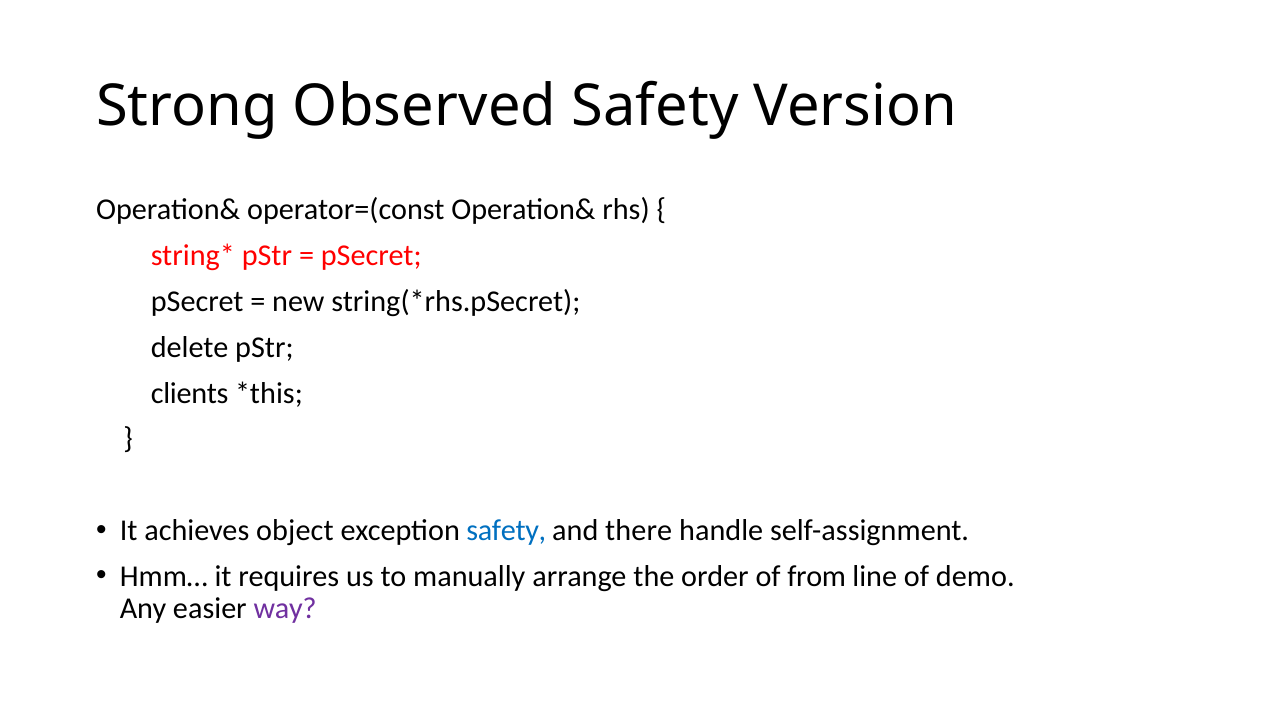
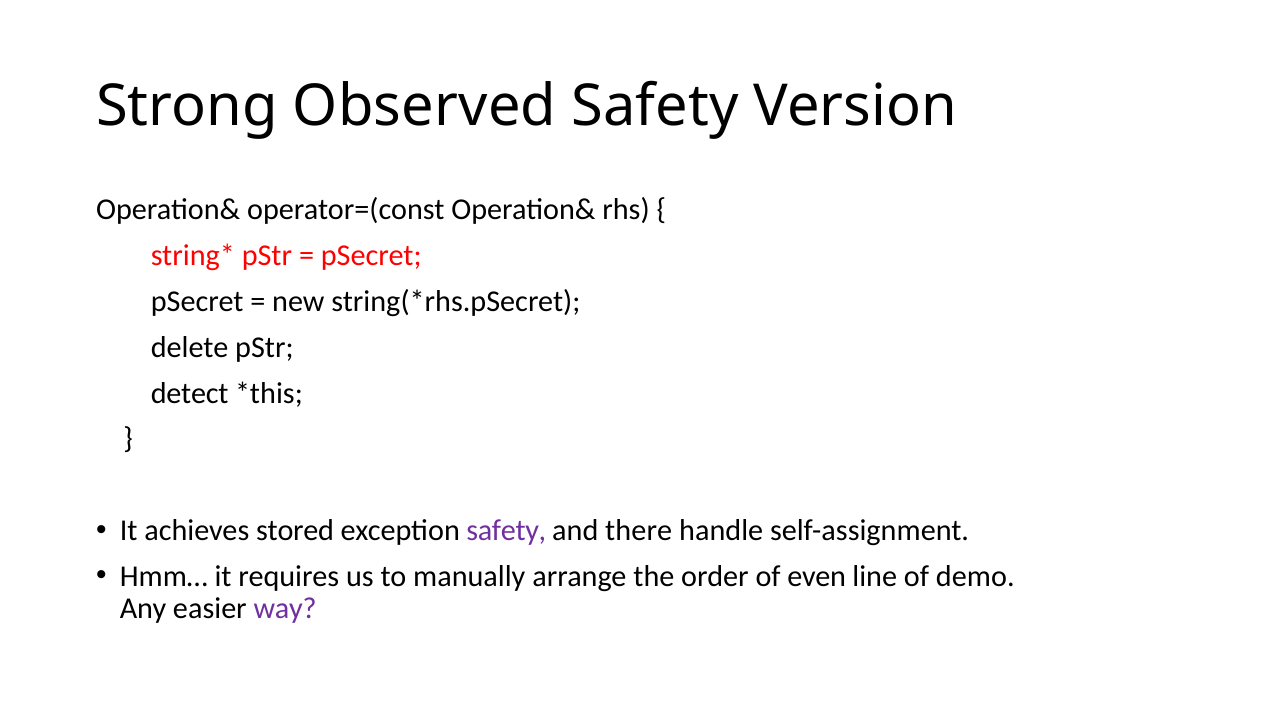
clients: clients -> detect (190, 393)
object: object -> stored (295, 530)
safety colour: blue -> purple (506, 530)
from: from -> even (817, 576)
